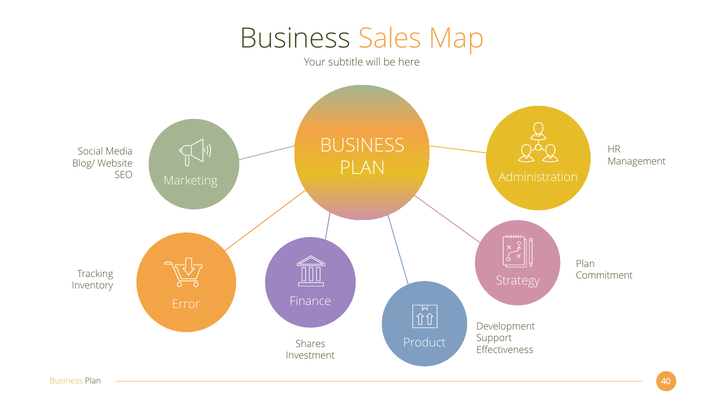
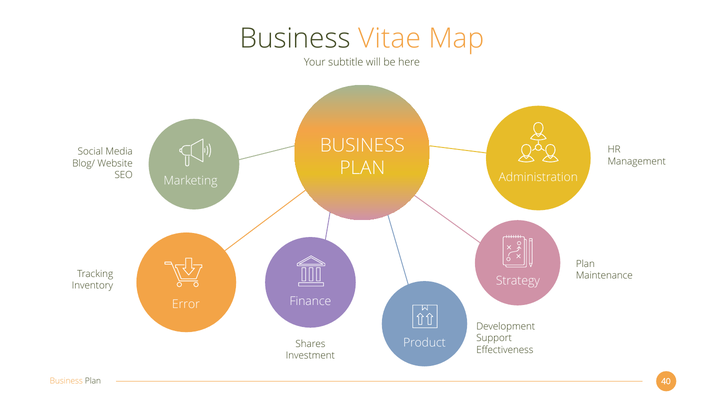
Sales: Sales -> Vitae (390, 38)
Commitment: Commitment -> Maintenance (604, 276)
